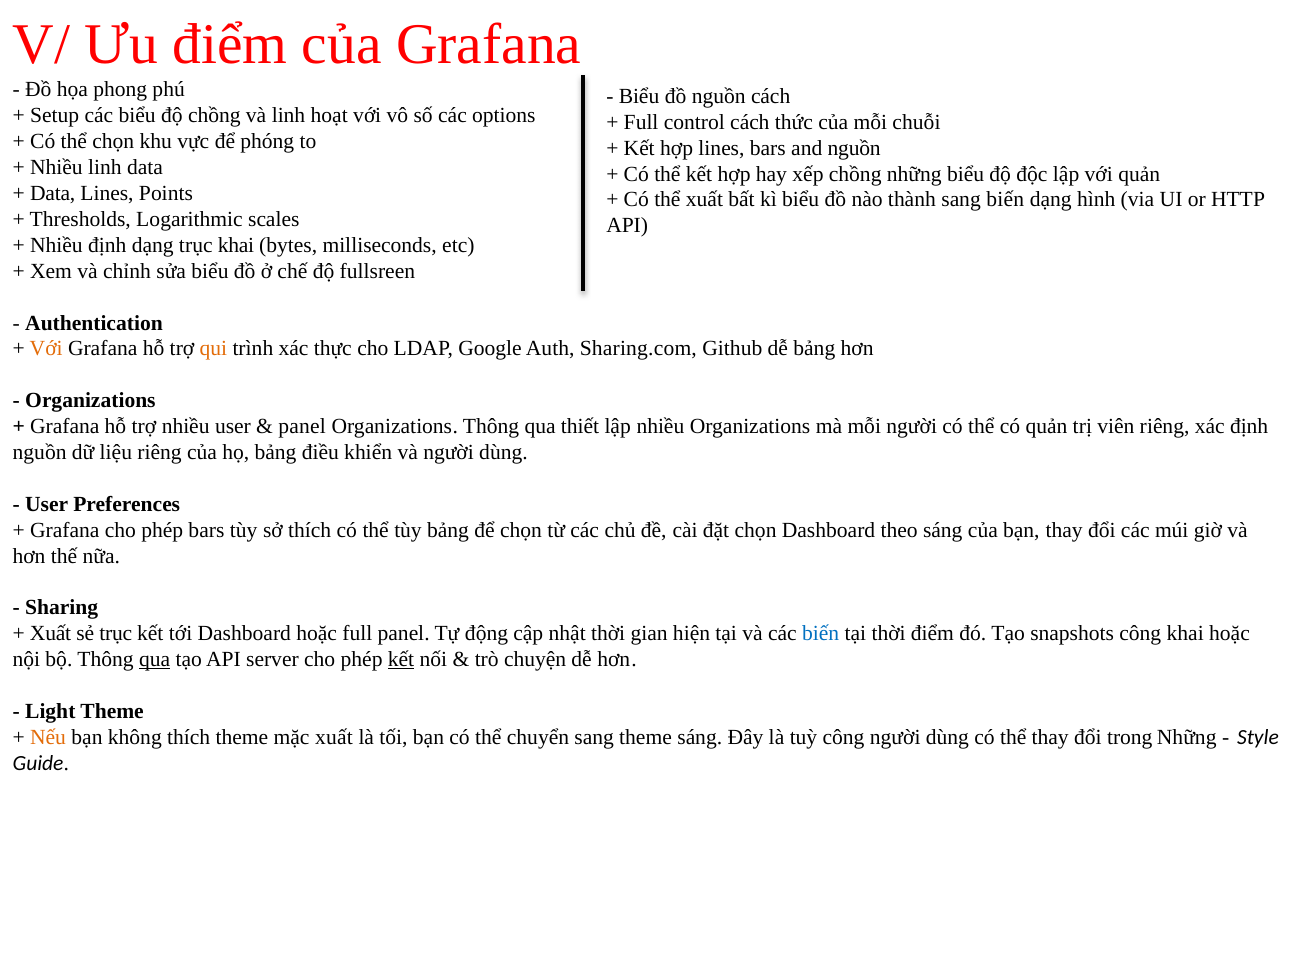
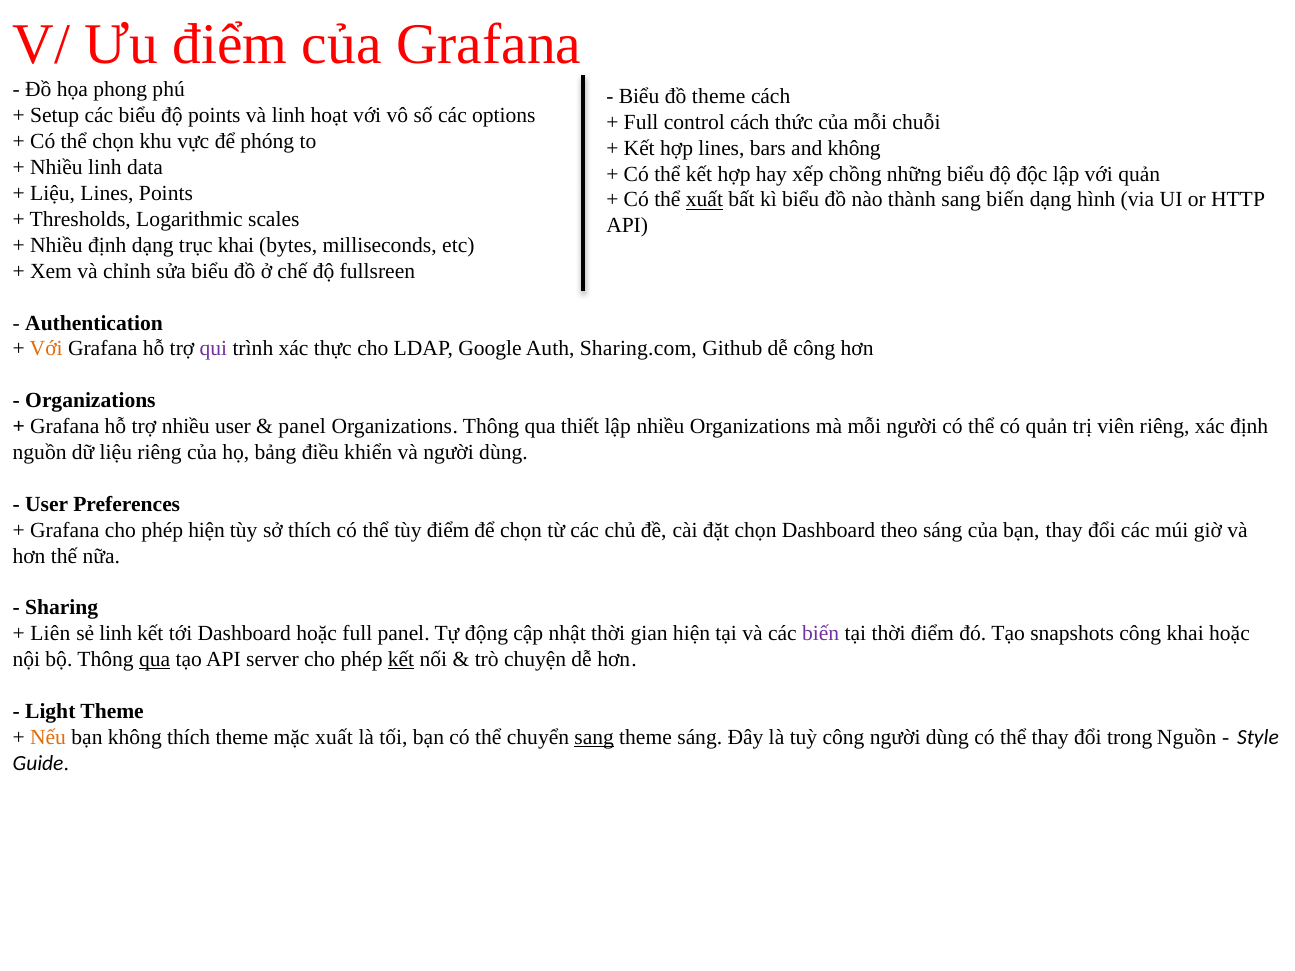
đồ nguồn: nguồn -> theme (719, 96)
độ chồng: chồng -> points (214, 116)
and nguồn: nguồn -> không (854, 148)
Data: Data -> Liệu (53, 194)
xuất underline: none -> present (704, 200)
qui colour: orange -> purple (213, 349)
dễ bảng: bảng -> công (814, 349)
phép bars: bars -> hiện (207, 530)
tùy bảng: bảng -> điểm (448, 530)
Xuất: Xuất -> Liên (50, 634)
sẻ trục: trục -> linh (116, 634)
biến colour: blue -> purple (821, 634)
sang underline: none -> present (594, 737)
trong Những: Những -> Nguồn (1187, 737)
